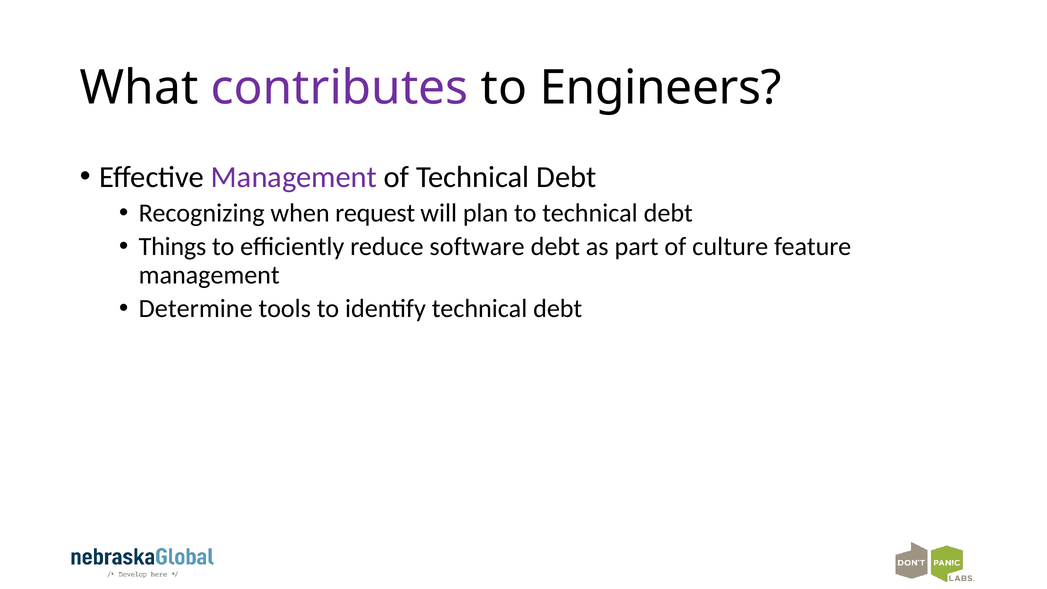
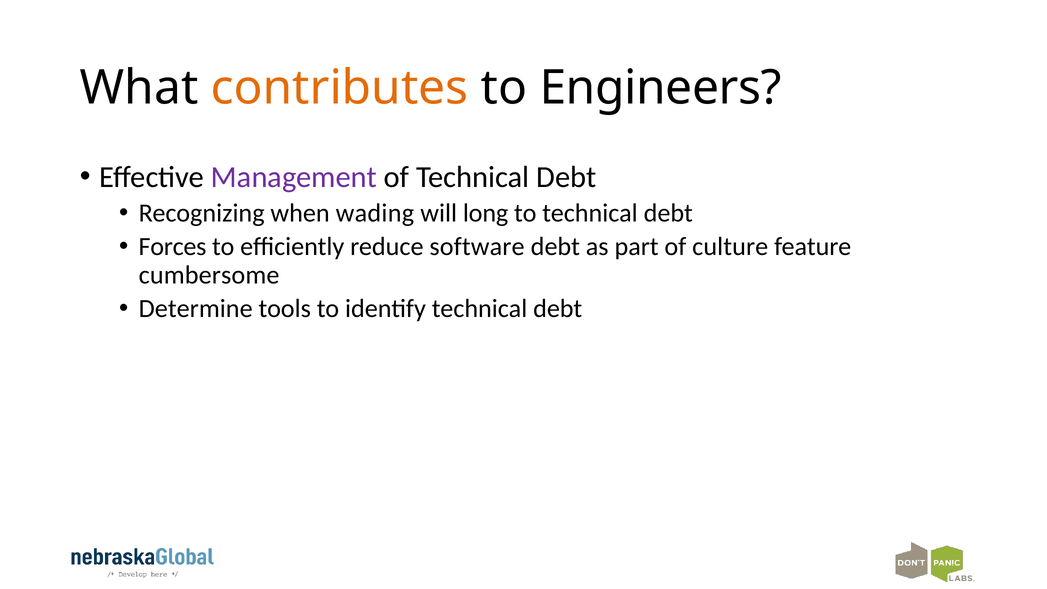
contributes colour: purple -> orange (340, 88)
request: request -> wading (375, 213)
plan: plan -> long (486, 213)
Things: Things -> Forces (173, 247)
management: management -> cumbersome (209, 275)
